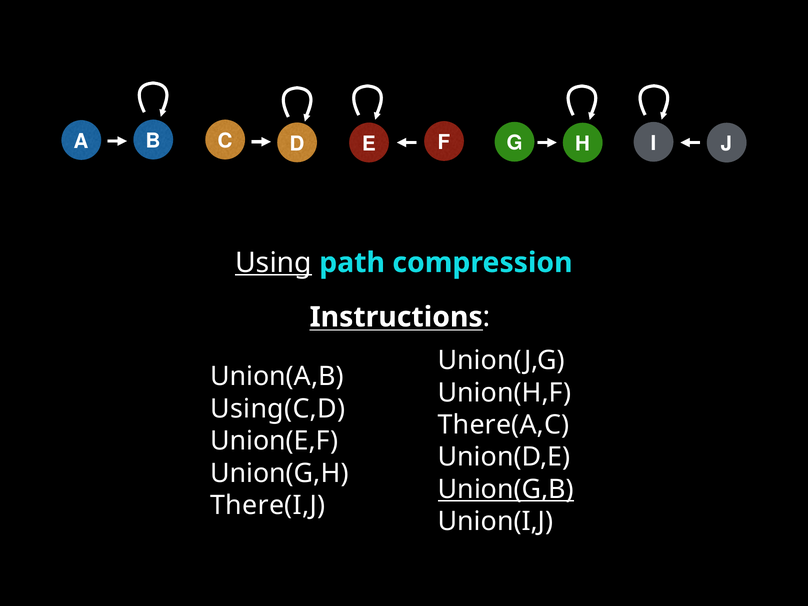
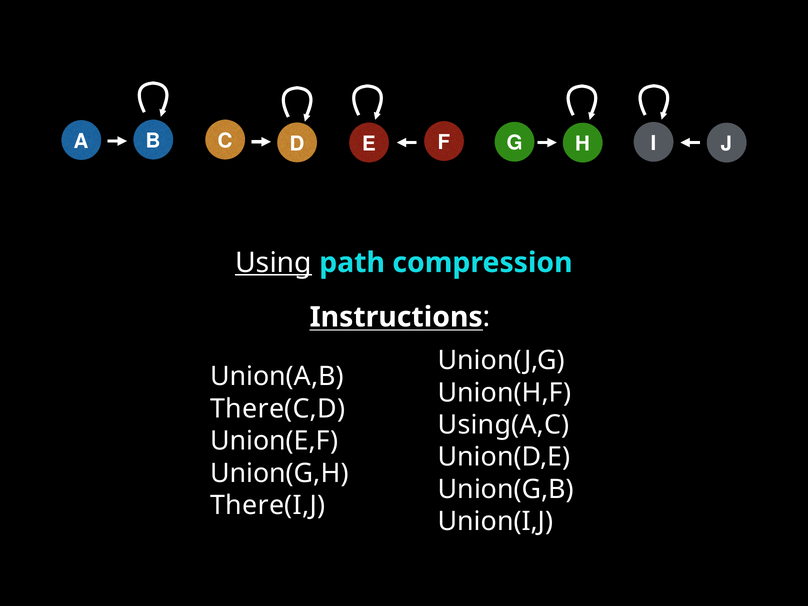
Using(C,D: Using(C,D -> There(C,D (278, 409)
There(A,C: There(A,C -> Using(A,C (504, 425)
Union(G,B underline: present -> none (506, 489)
